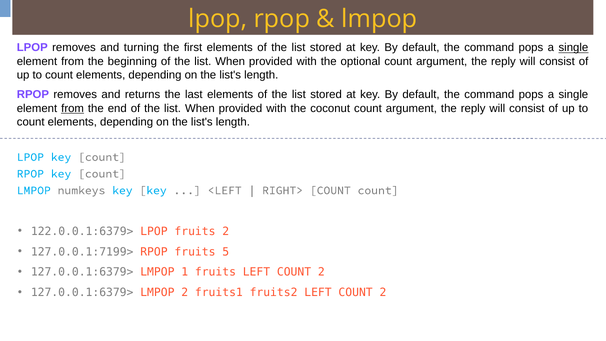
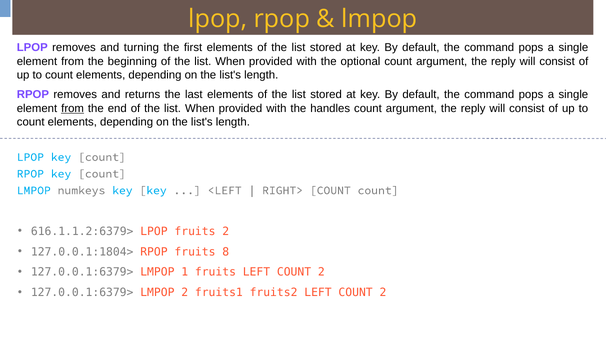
single underline: present -> none (573, 48)
coconut: coconut -> handles (330, 108)
122.0.0.1:6379>: 122.0.0.1:6379> -> 616.1.1.2:6379> (82, 231)
127.0.0.1:7199>: 127.0.0.1:7199> -> 127.0.0.1:1804> (82, 252)
5: 5 -> 8 (226, 252)
